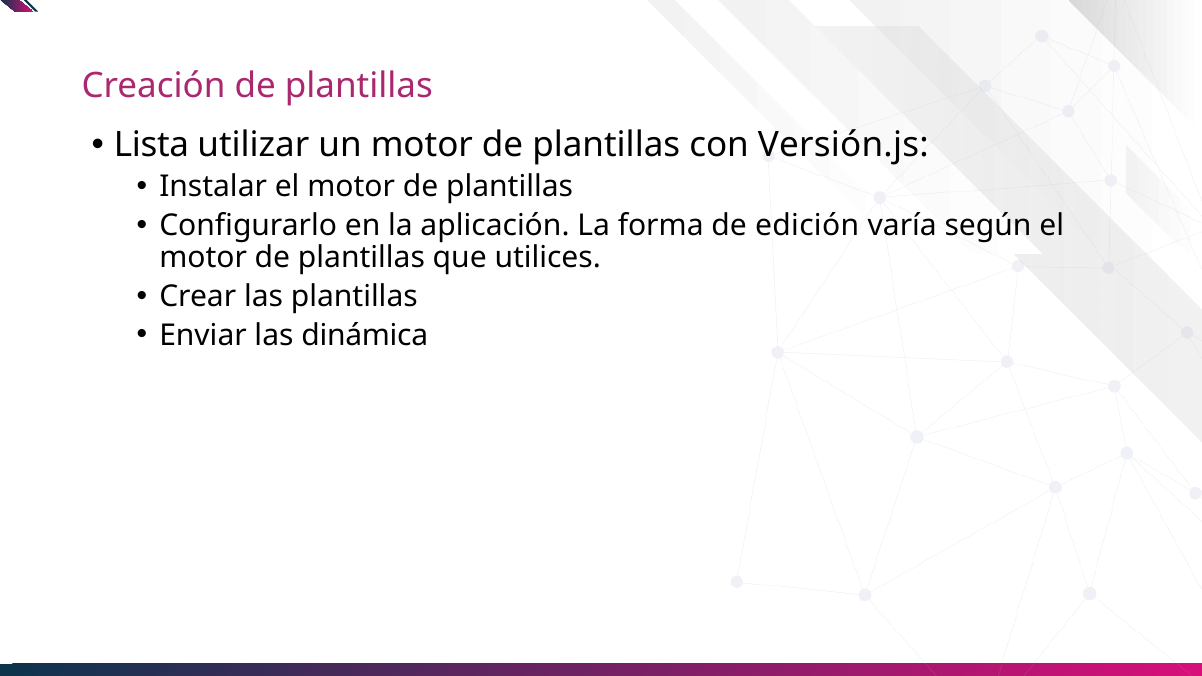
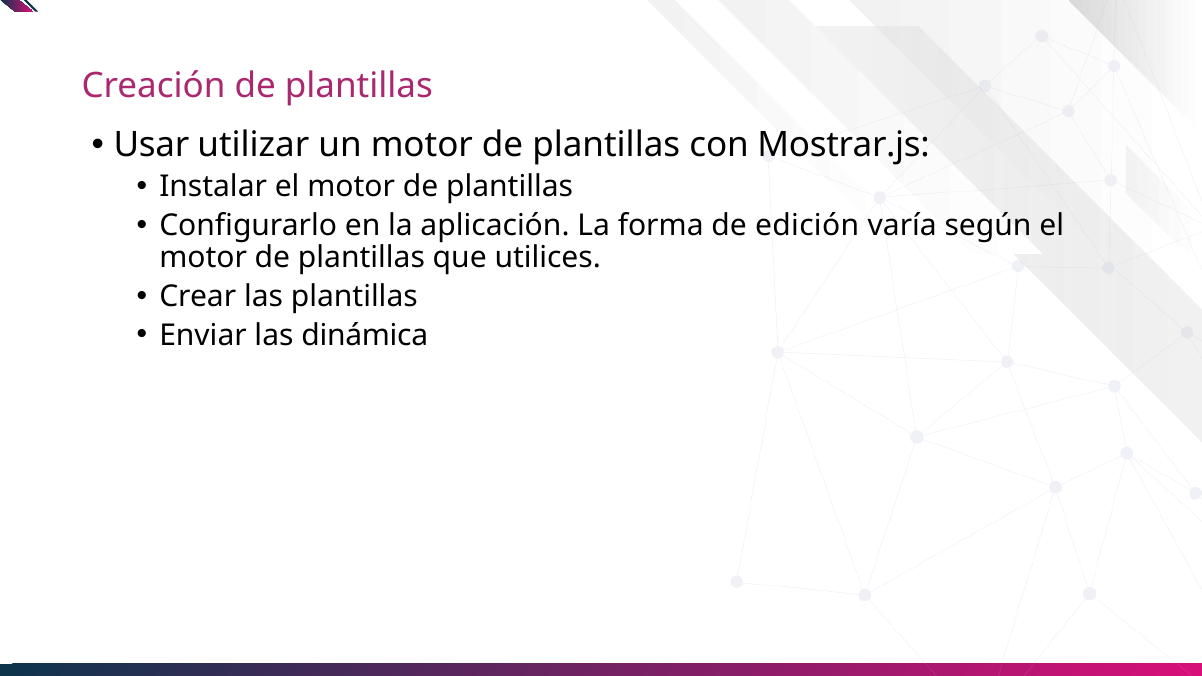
Lista: Lista -> Usar (151, 145)
Versión.js: Versión.js -> Mostrar.js (844, 145)
